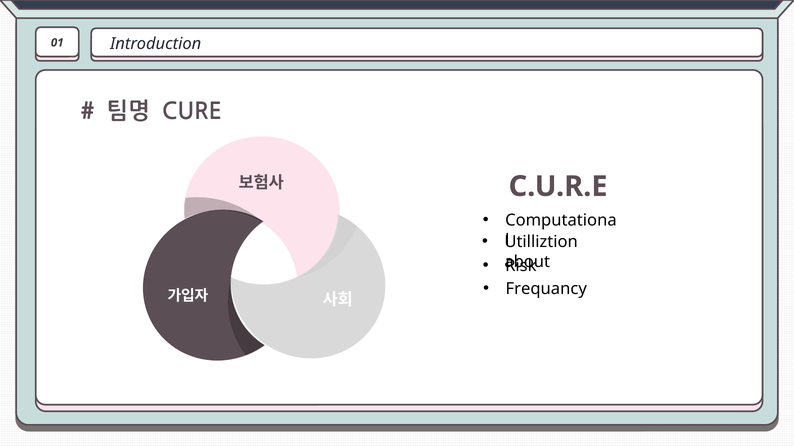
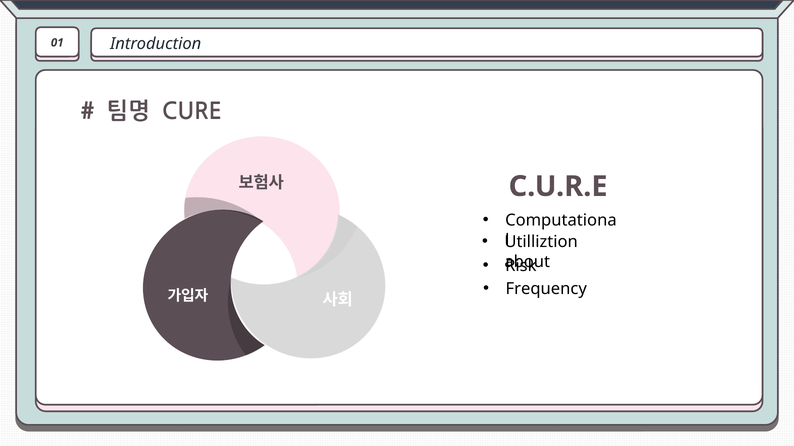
Frequancy: Frequancy -> Frequency (546, 289)
